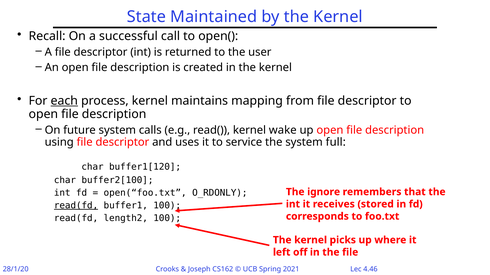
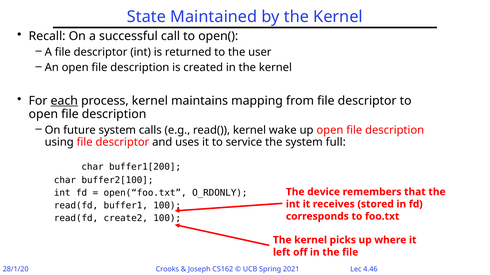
buffer1[120: buffer1[120 -> buffer1[200 (145, 167)
ignore: ignore -> device (324, 192)
read(fd underline: present -> none (76, 206)
length2: length2 -> create2 (126, 219)
